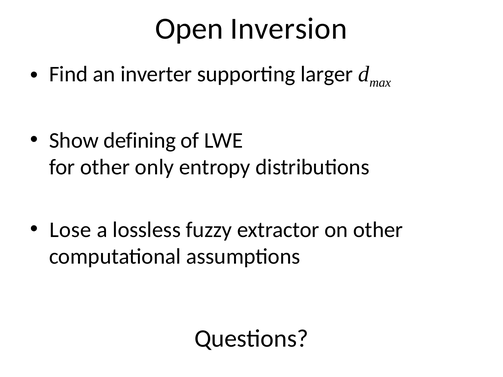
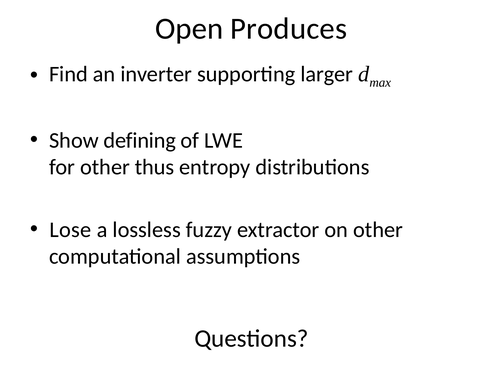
Inversion: Inversion -> Produces (289, 29)
only: only -> thus (155, 167)
